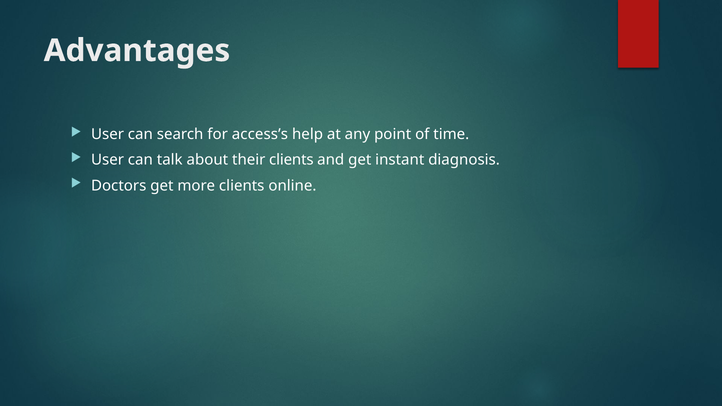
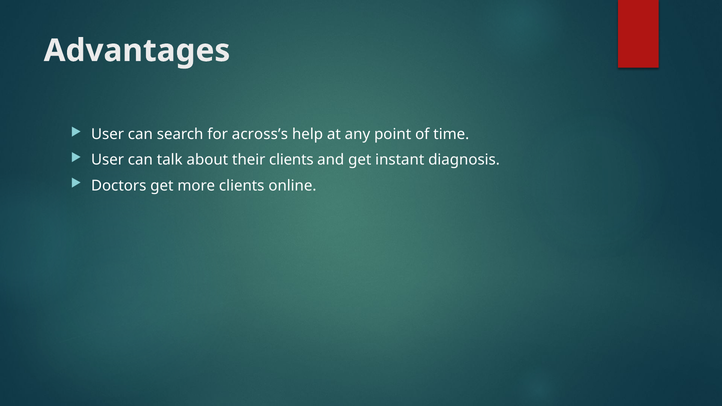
access’s: access’s -> across’s (260, 134)
